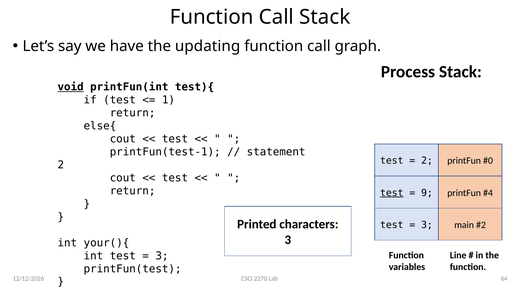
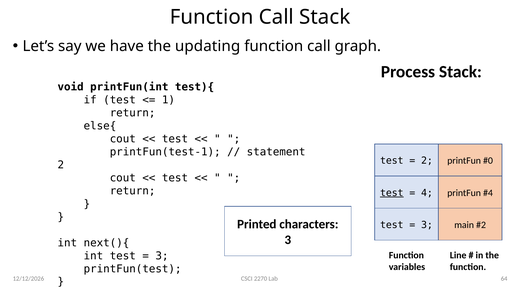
void underline: present -> none (71, 87)
9: 9 -> 4 (427, 193)
your(){: your(){ -> next(){ (106, 243)
